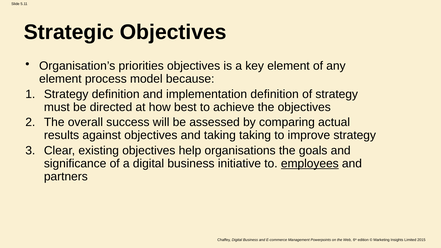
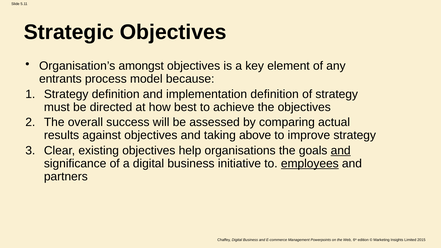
priorities: priorities -> amongst (141, 66)
element: element -> entrants (60, 79)
taking taking: taking -> above (255, 135)
and underline: none -> present (341, 151)
